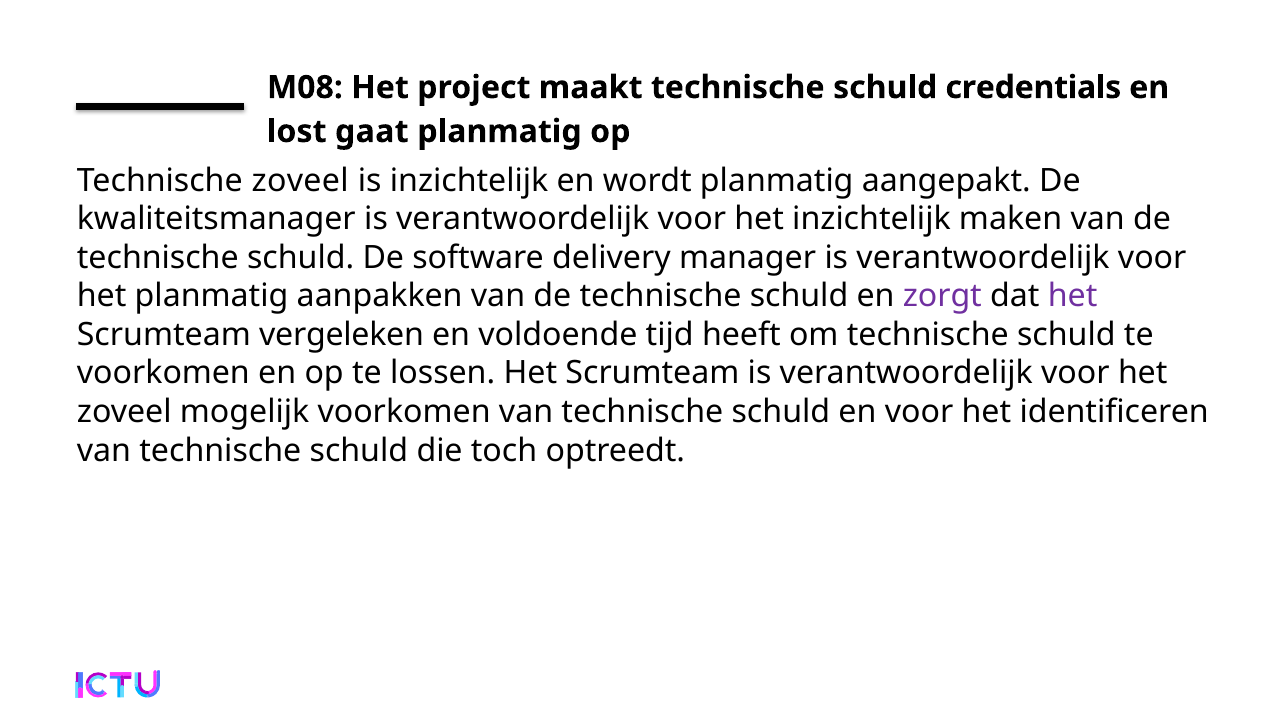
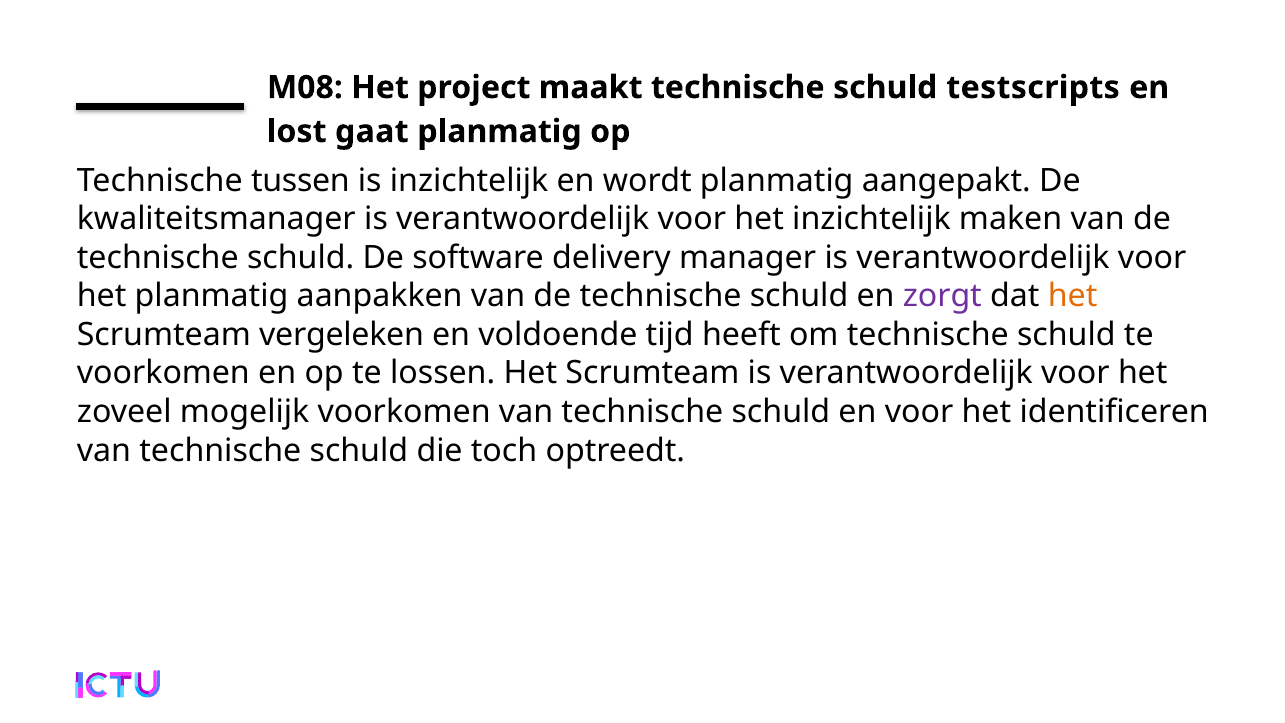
credentials: credentials -> testscripts (1033, 88)
Technische zoveel: zoveel -> tussen (300, 180)
het colour: purple -> orange (1073, 296)
